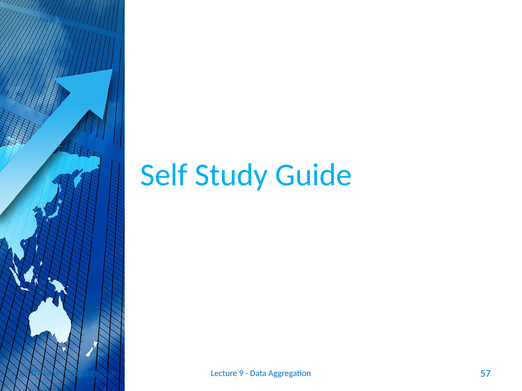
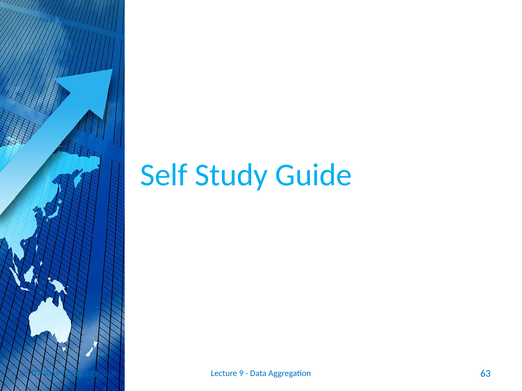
57: 57 -> 63 (486, 374)
